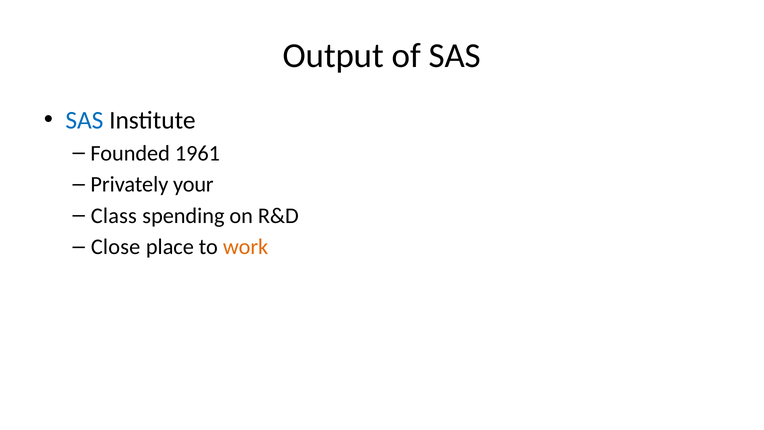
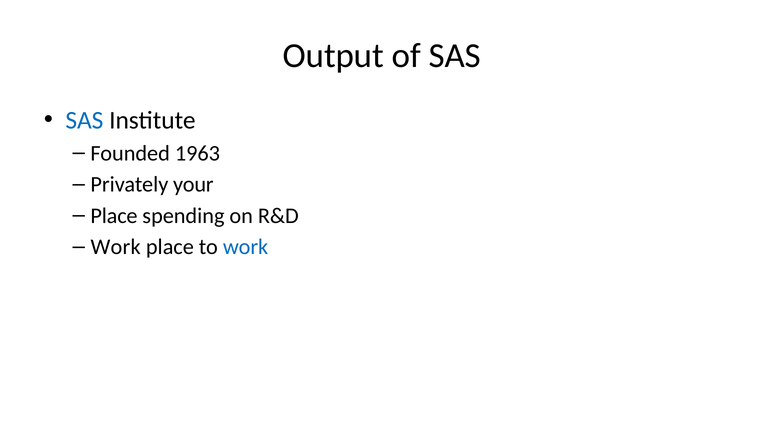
1961: 1961 -> 1963 (197, 153)
Class: Class -> Place (114, 216)
Close: Close -> Work (116, 247)
work colour: orange -> blue (246, 247)
